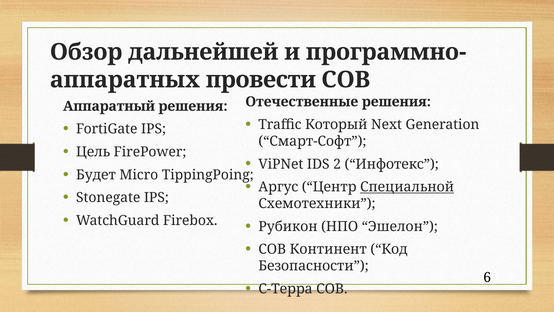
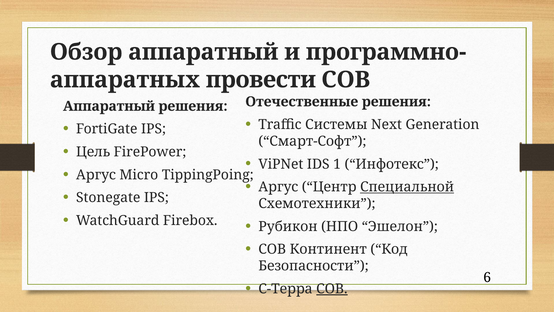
Обзор дальнейшей: дальнейшей -> аппаратный (203, 52)
Который: Который -> Системы (336, 124)
2: 2 -> 1 (337, 164)
Будет: Будет -> Аргус (96, 175)
СОВ underline: none -> present (332, 289)
